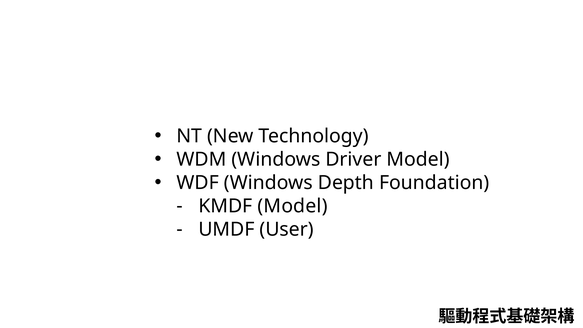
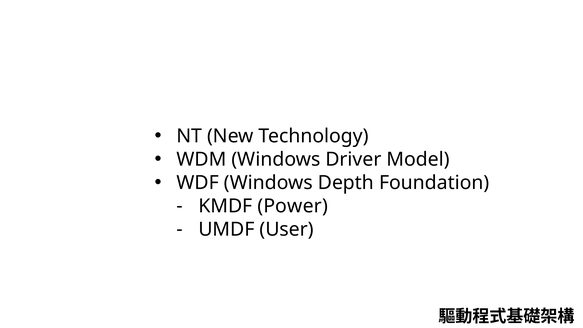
KMDF Model: Model -> Power (293, 206)
